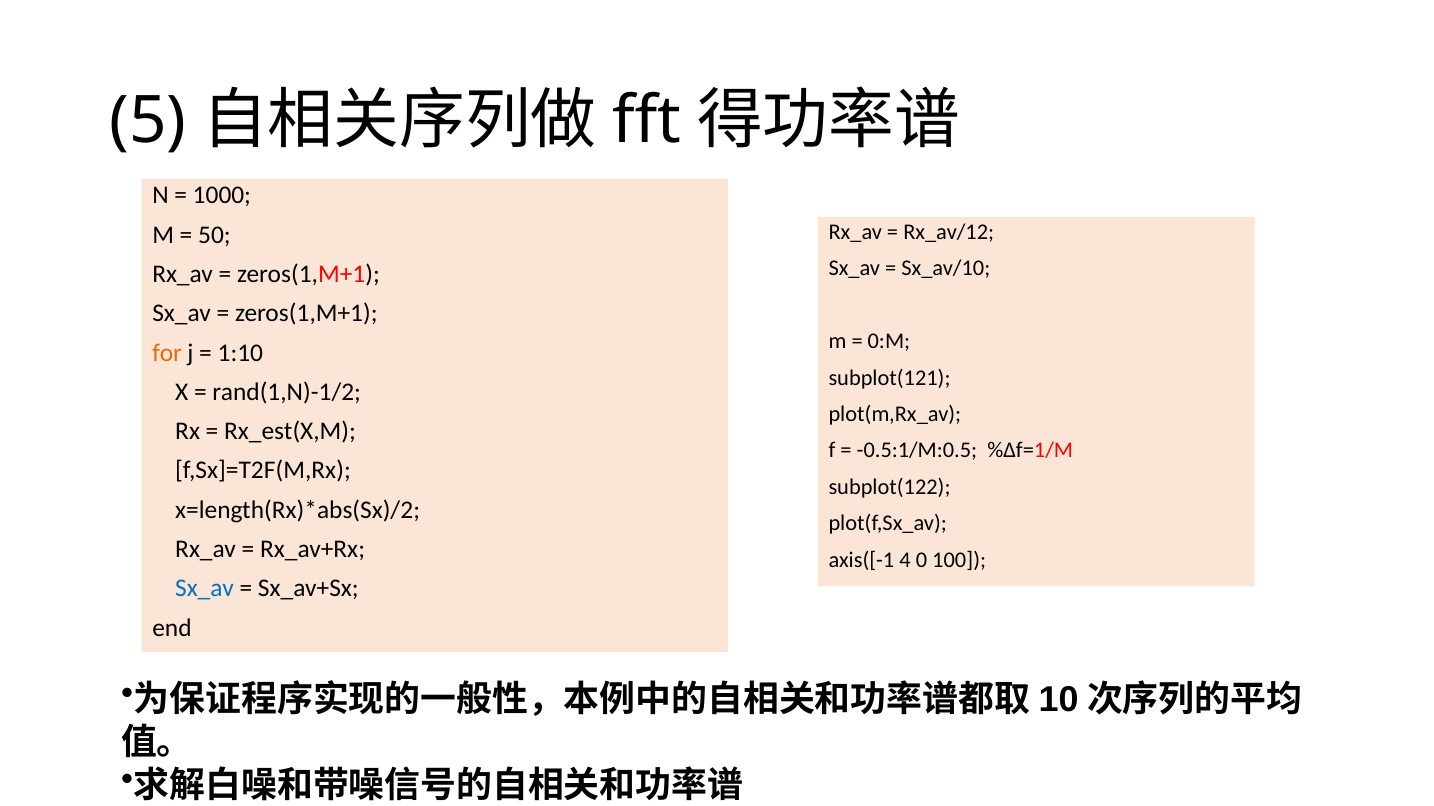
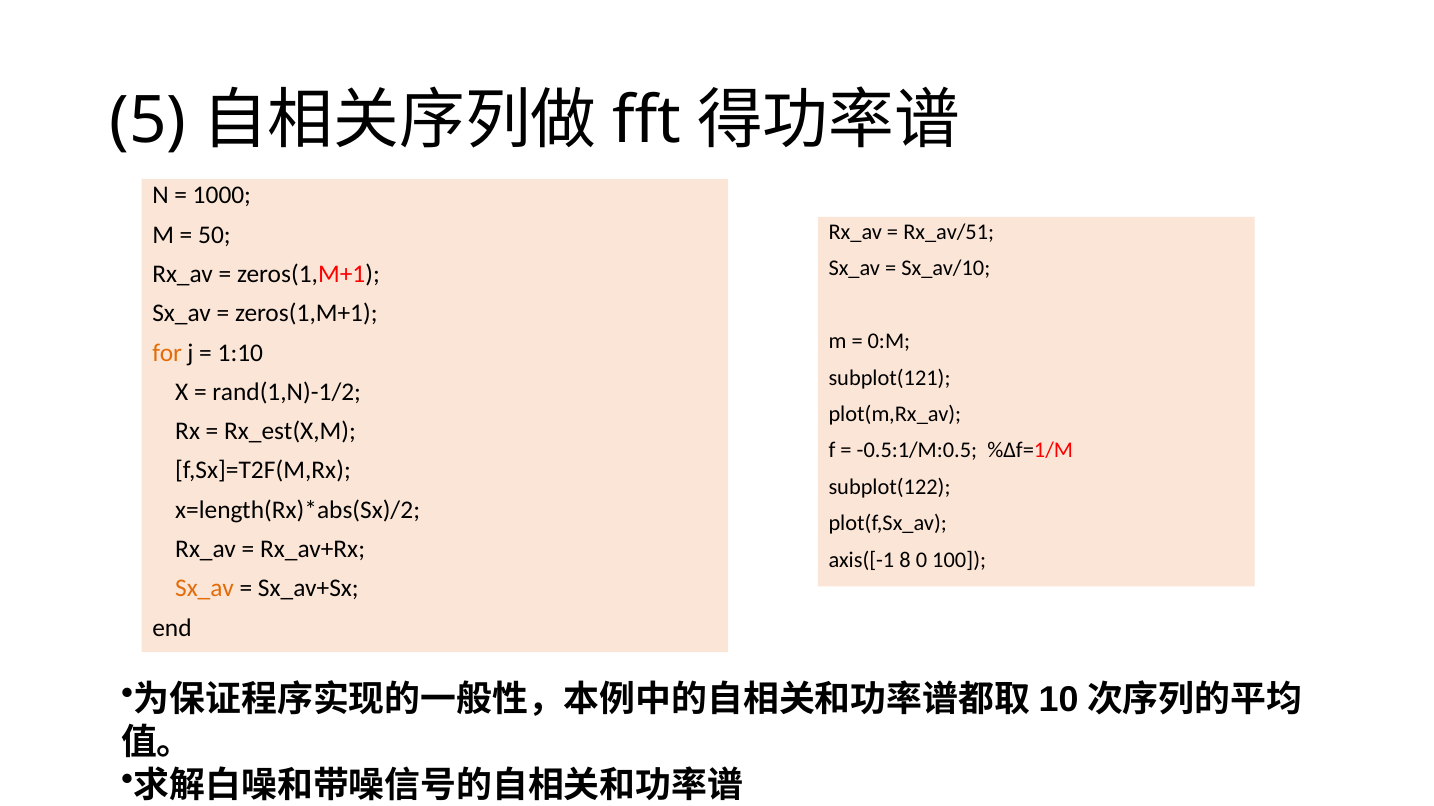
Rx_av/12: Rx_av/12 -> Rx_av/51 (949, 232)
4: 4 -> 8 (905, 560)
Sx_av colour: blue -> orange (205, 589)
